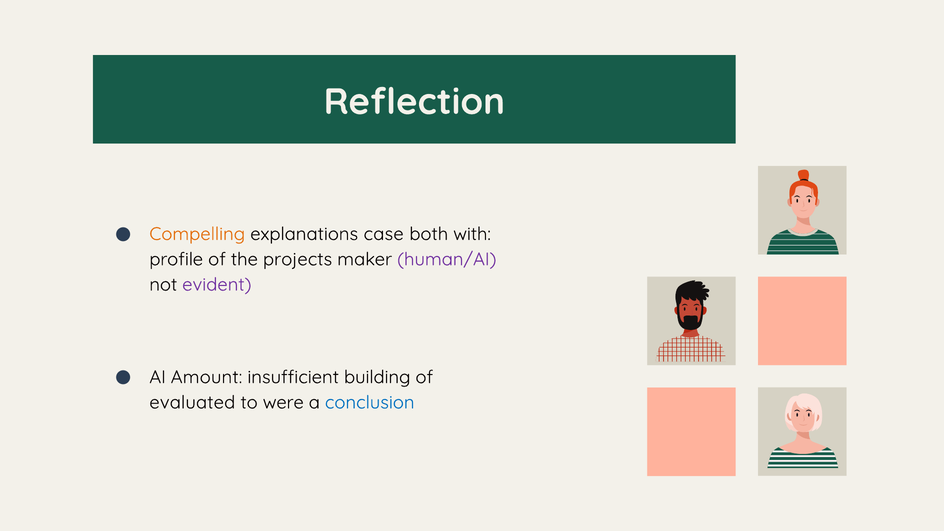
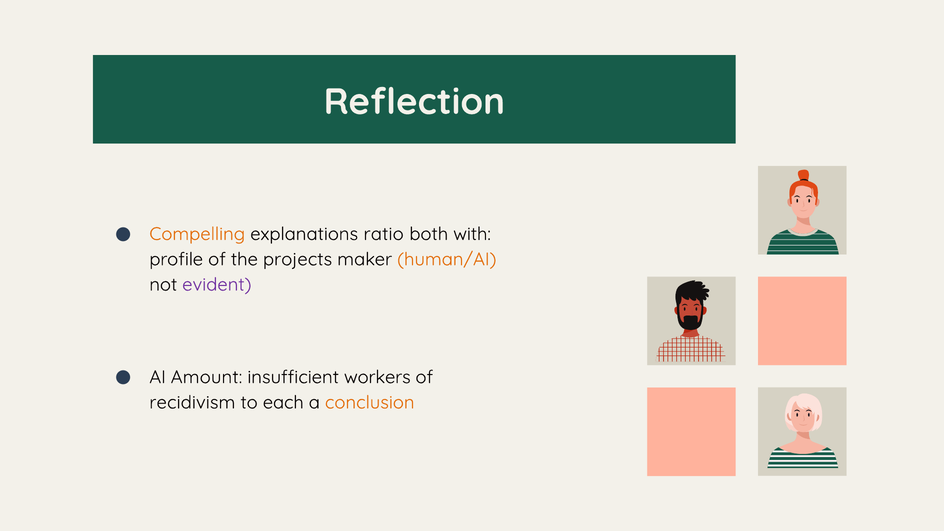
case: case -> ratio (384, 234)
human/AI colour: purple -> orange (447, 259)
building: building -> workers (377, 377)
evaluated: evaluated -> recidivism (192, 402)
were: were -> each (283, 402)
conclusion colour: blue -> orange (370, 402)
